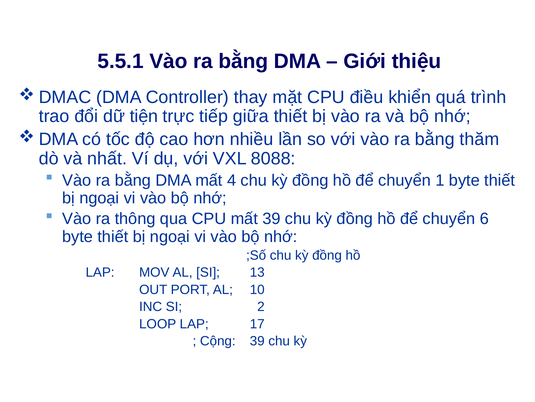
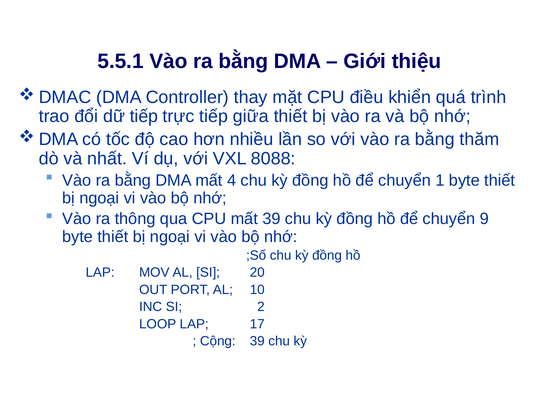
dữ tiện: tiện -> tiếp (144, 116)
6: 6 -> 9 (484, 219)
13: 13 -> 20 (257, 272)
